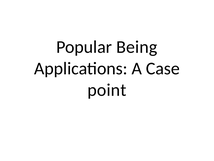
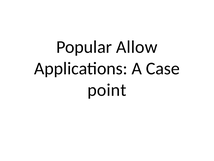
Being: Being -> Allow (137, 47)
